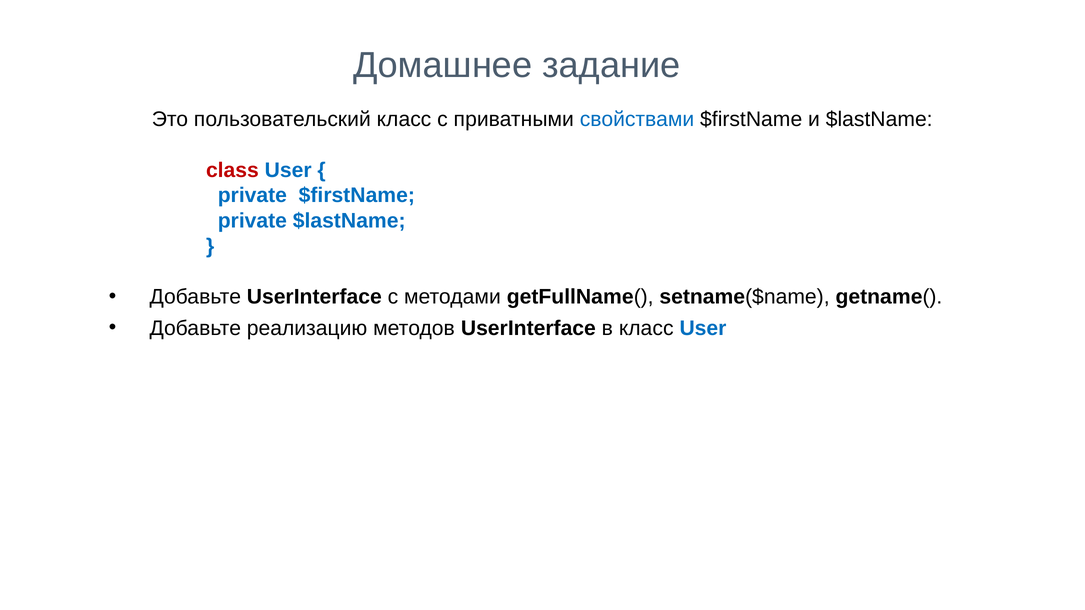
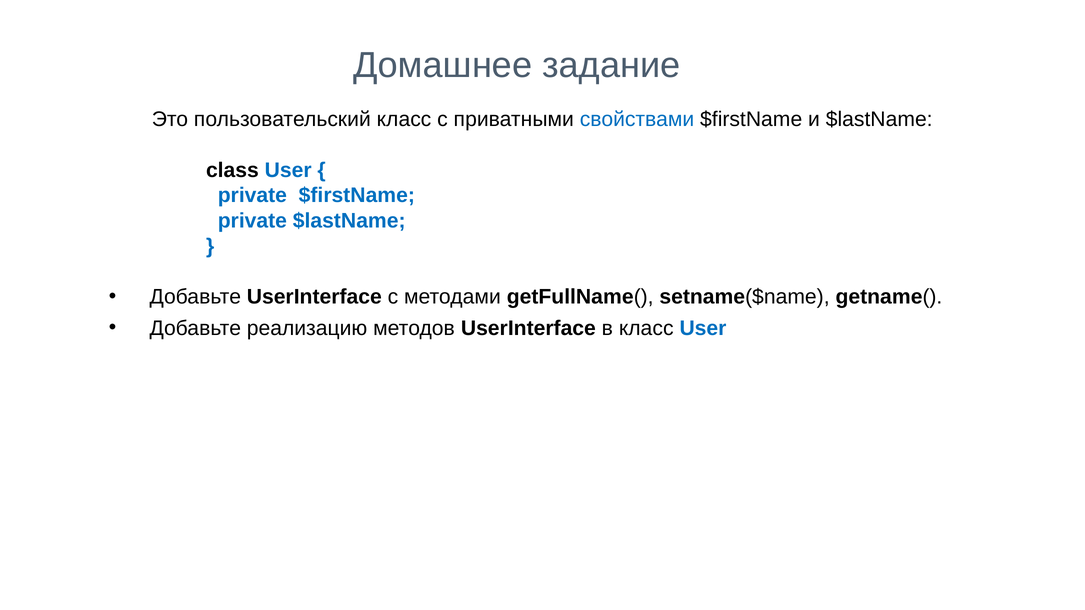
class colour: red -> black (232, 170)
